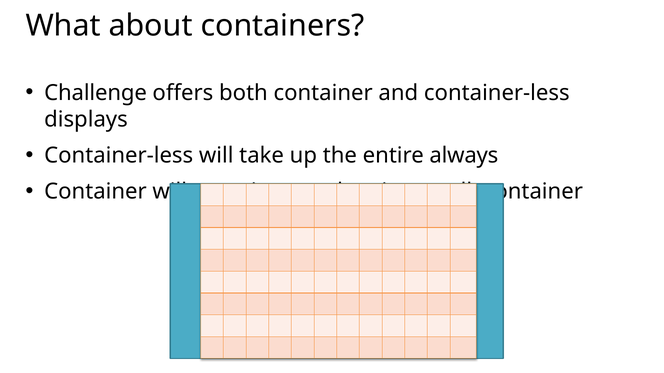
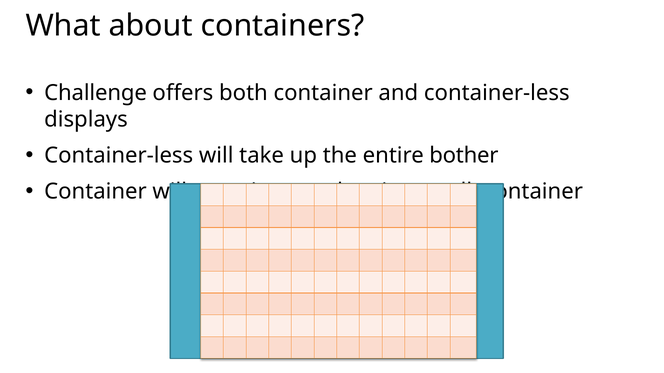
entire always: always -> bother (464, 156)
